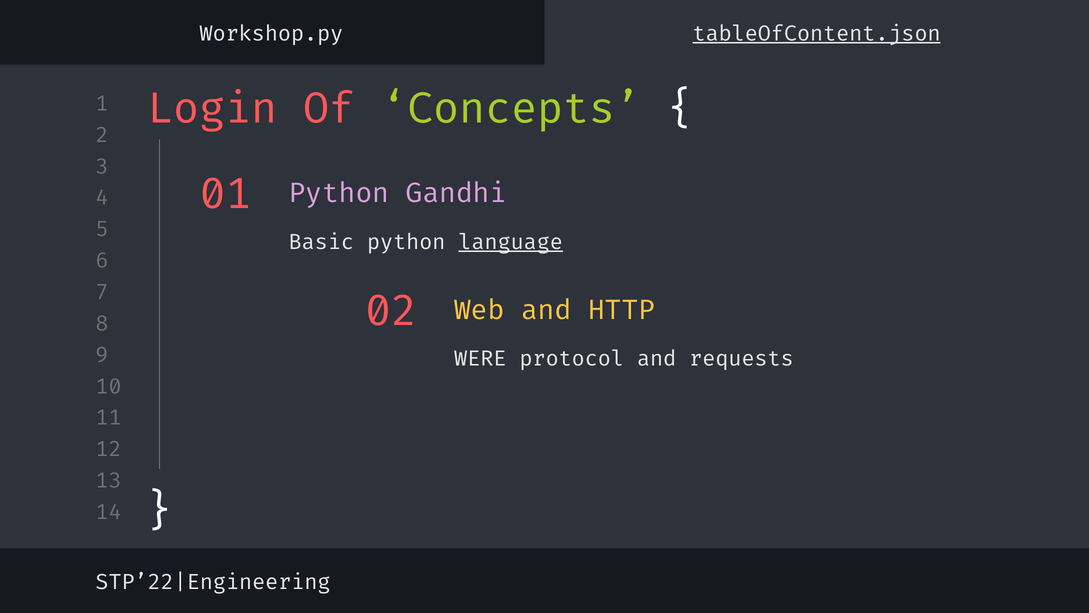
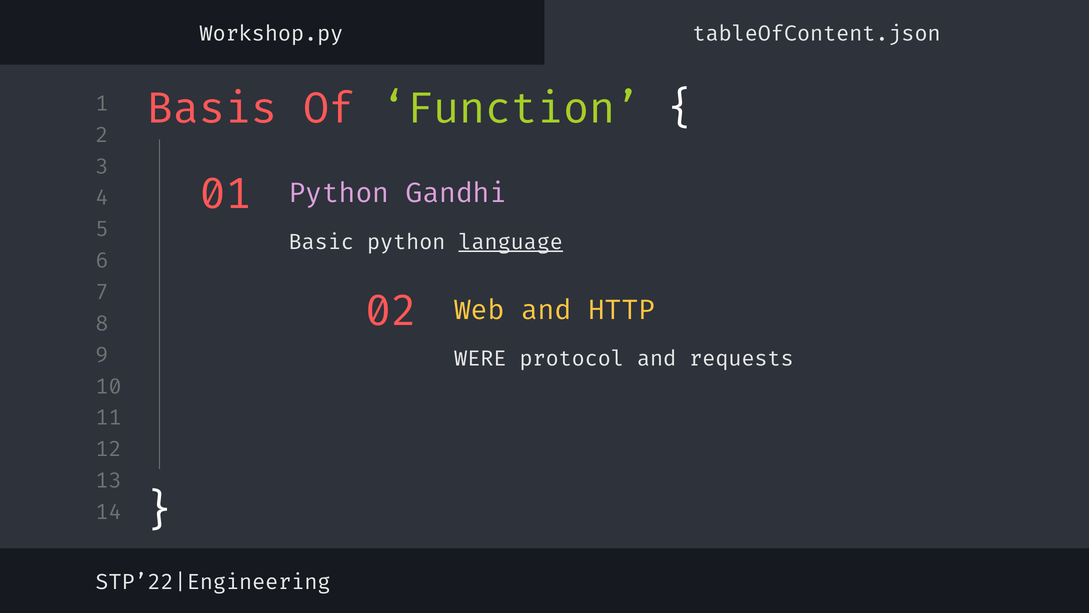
tableOfContent.json underline: present -> none (817, 34)
Login: Login -> Basis (212, 109)
Concepts: Concepts -> Function (511, 109)
